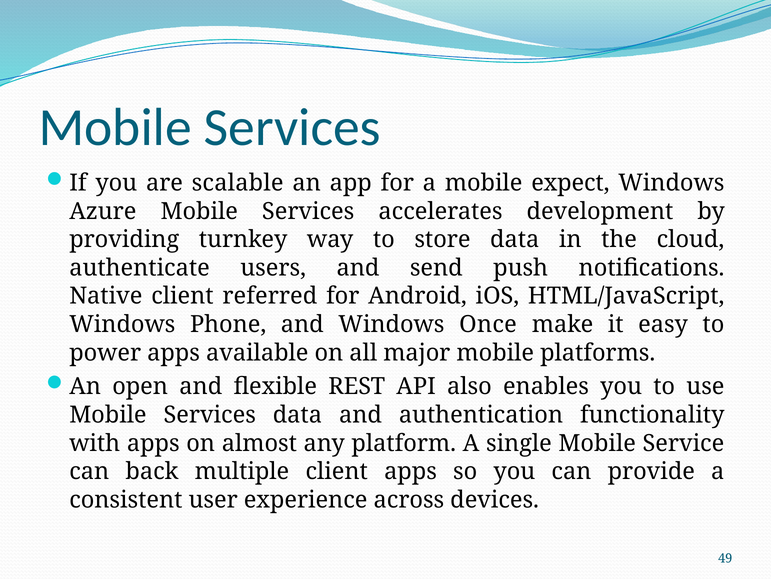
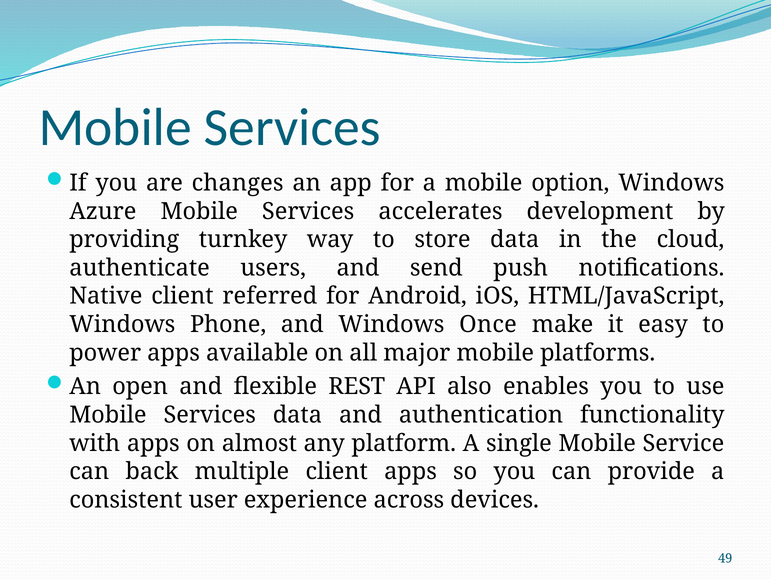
scalable: scalable -> changes (238, 183)
expect: expect -> option (570, 183)
